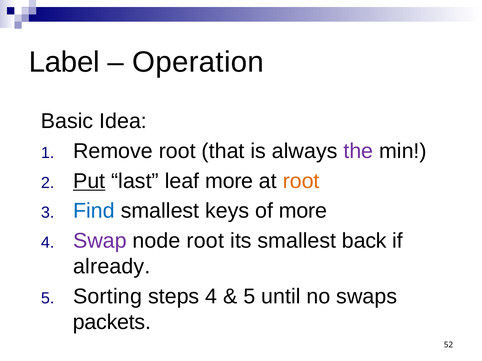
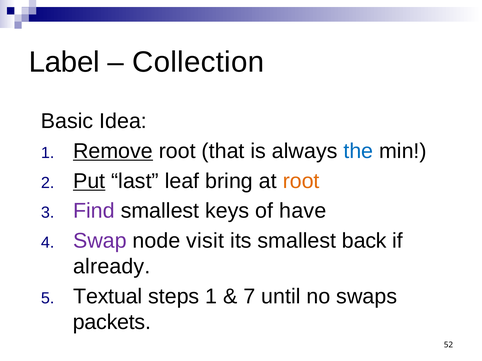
Operation: Operation -> Collection (198, 62)
Remove underline: none -> present (113, 151)
the colour: purple -> blue (358, 151)
leaf more: more -> bring (229, 181)
Find colour: blue -> purple (94, 211)
of more: more -> have (303, 211)
node root: root -> visit (205, 241)
Sorting: Sorting -> Textual (108, 297)
steps 4: 4 -> 1 (211, 297)
5: 5 -> 7 (249, 297)
